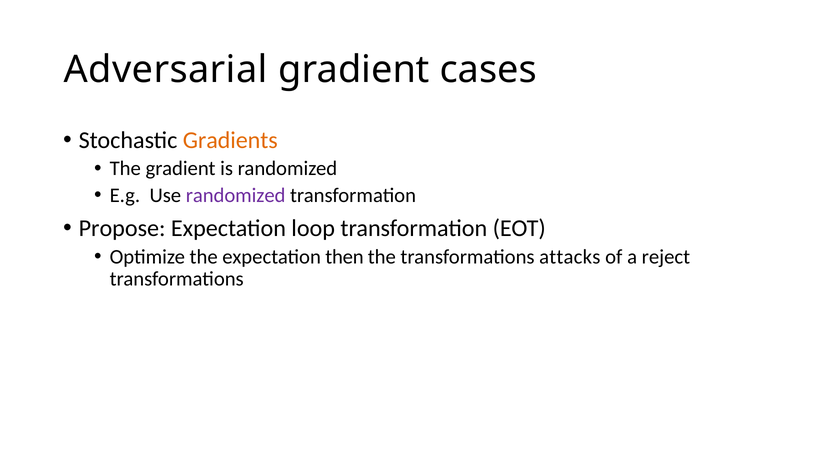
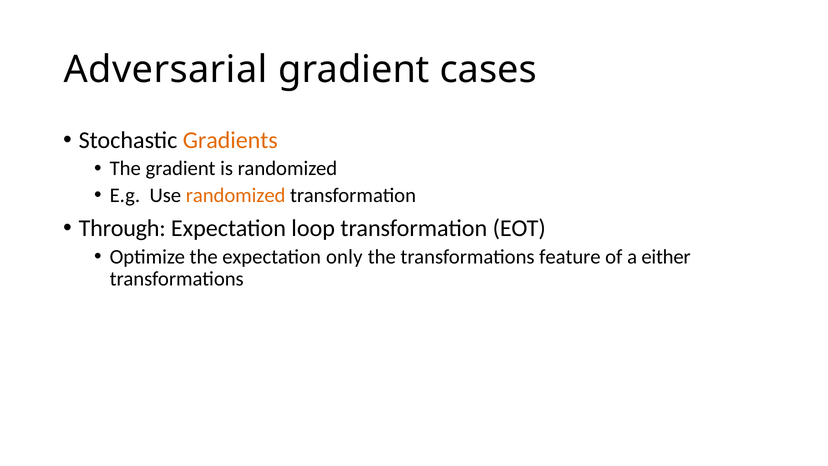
randomized colour: purple -> orange (236, 195)
Propose: Propose -> Through (122, 228)
then: then -> only (344, 257)
attacks: attacks -> feature (570, 257)
reject: reject -> either (666, 257)
